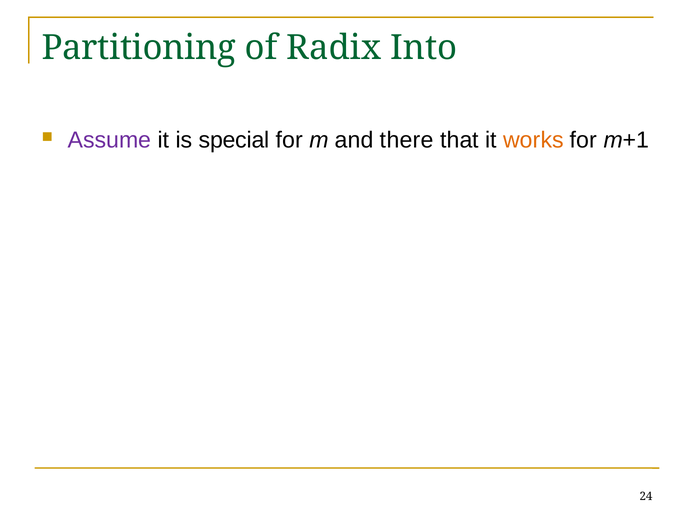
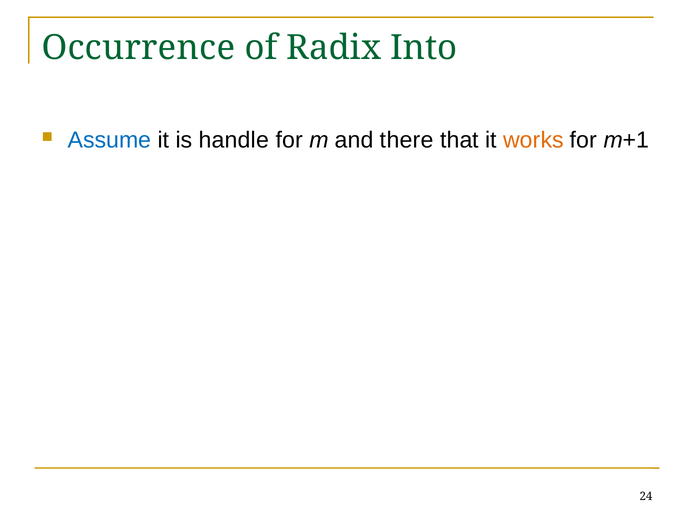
Partitioning: Partitioning -> Occurrence (138, 48)
Assume colour: purple -> blue (109, 140)
special: special -> handle (234, 140)
